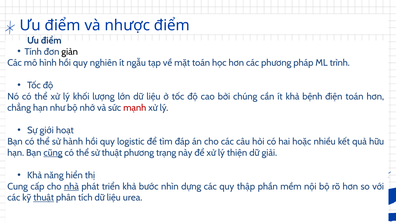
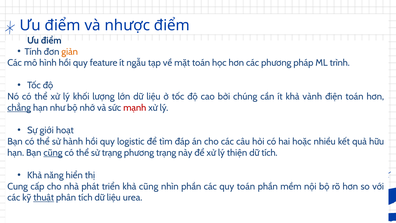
giản colour: black -> orange (70, 52)
nghiên: nghiên -> feature (104, 63)
bệnh: bệnh -> vành (312, 96)
chẳng underline: none -> present (19, 108)
sử thuật: thuật -> trạng (112, 153)
dữ giải: giải -> tích (269, 153)
nhà underline: present -> none (71, 186)
khả bước: bước -> cũng (149, 186)
nhìn dựng: dựng -> phần (191, 186)
quy thập: thập -> toán (246, 186)
